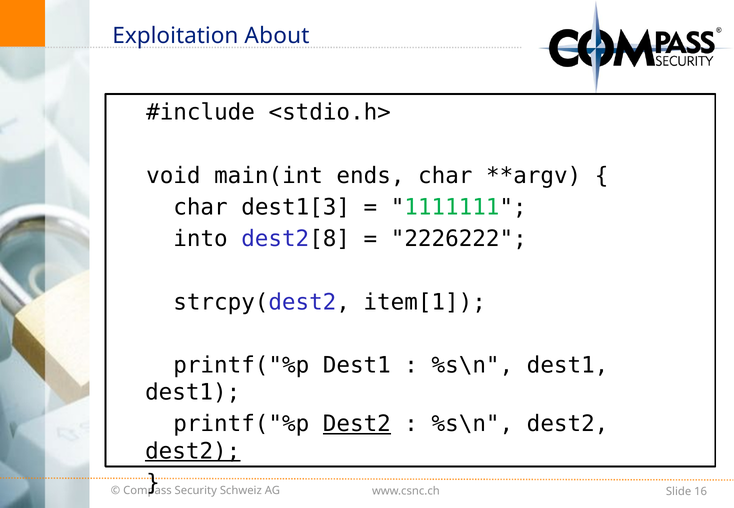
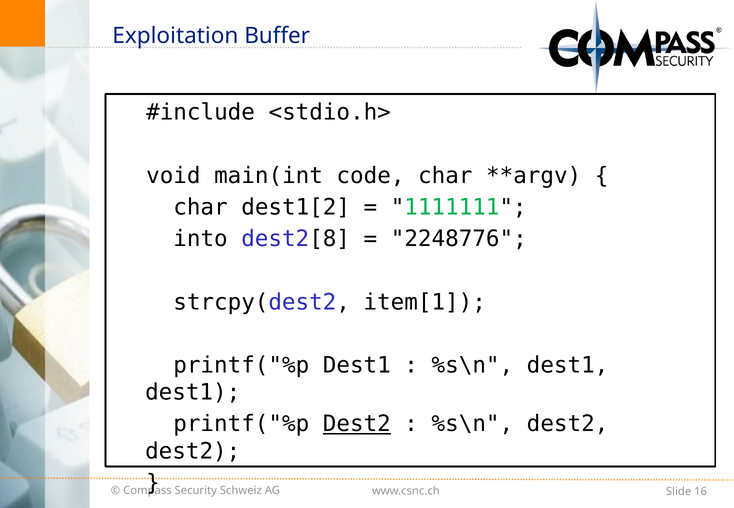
About: About -> Buffer (277, 36)
ends: ends -> code (370, 176)
dest1[3: dest1[3 -> dest1[2 (296, 207)
2226222: 2226222 -> 2248776 (459, 239)
dest2 underline: present -> none (193, 451)
